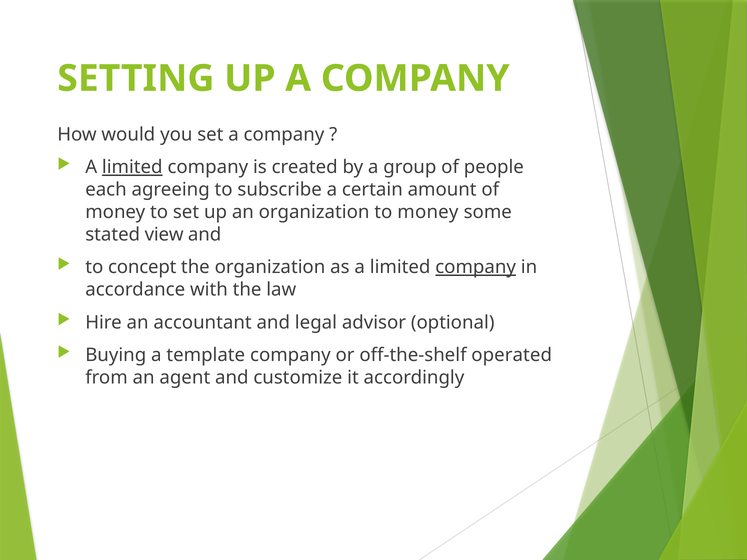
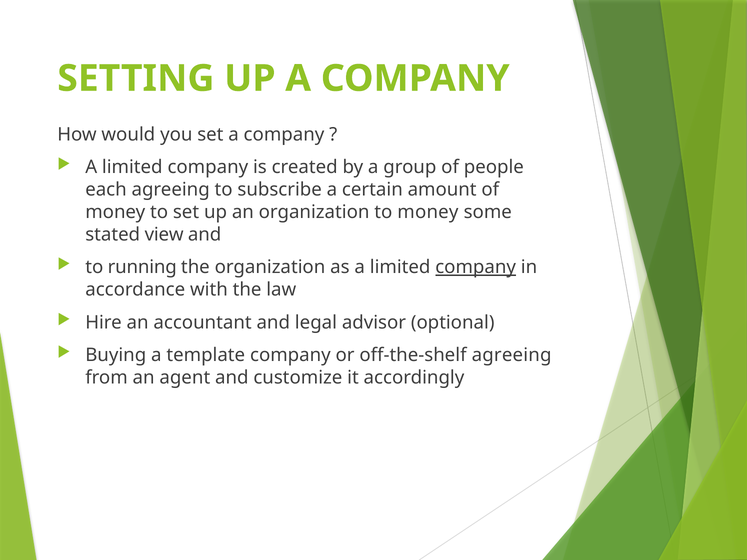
limited underline: present -> none (132, 167)
concept: concept -> running (142, 267)
off-the-shelf operated: operated -> agreeing (512, 355)
